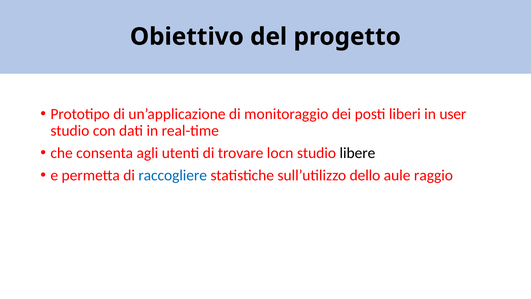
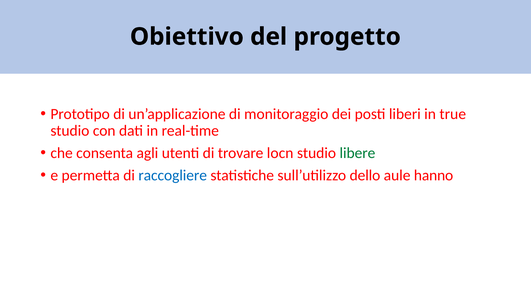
user: user -> true (453, 114)
libere colour: black -> green (357, 153)
raggio: raggio -> hanno (434, 175)
